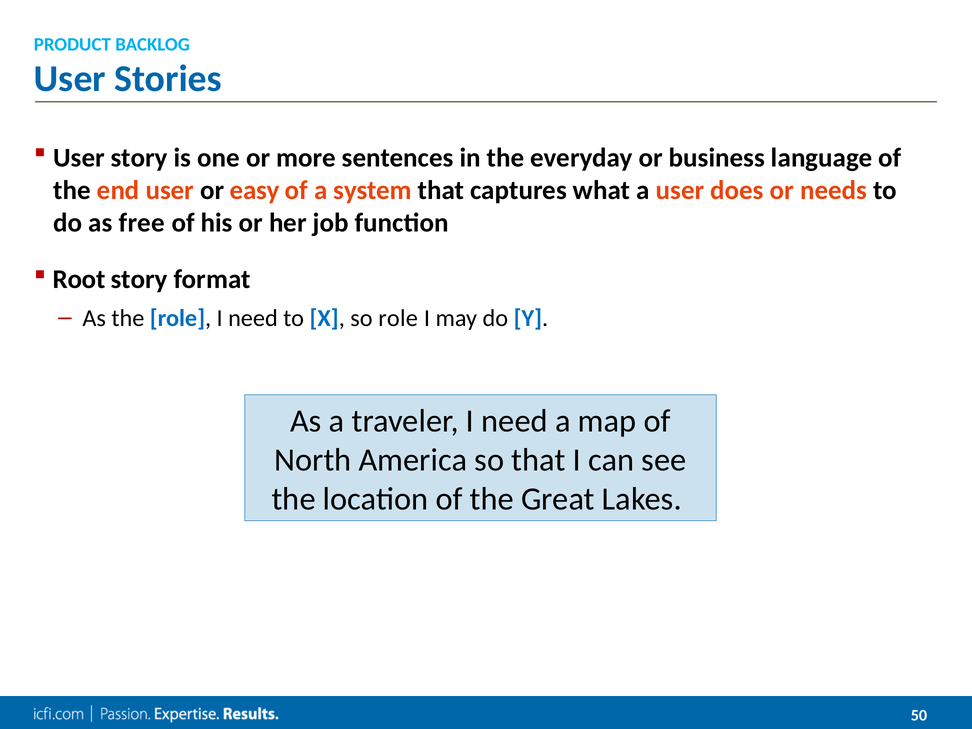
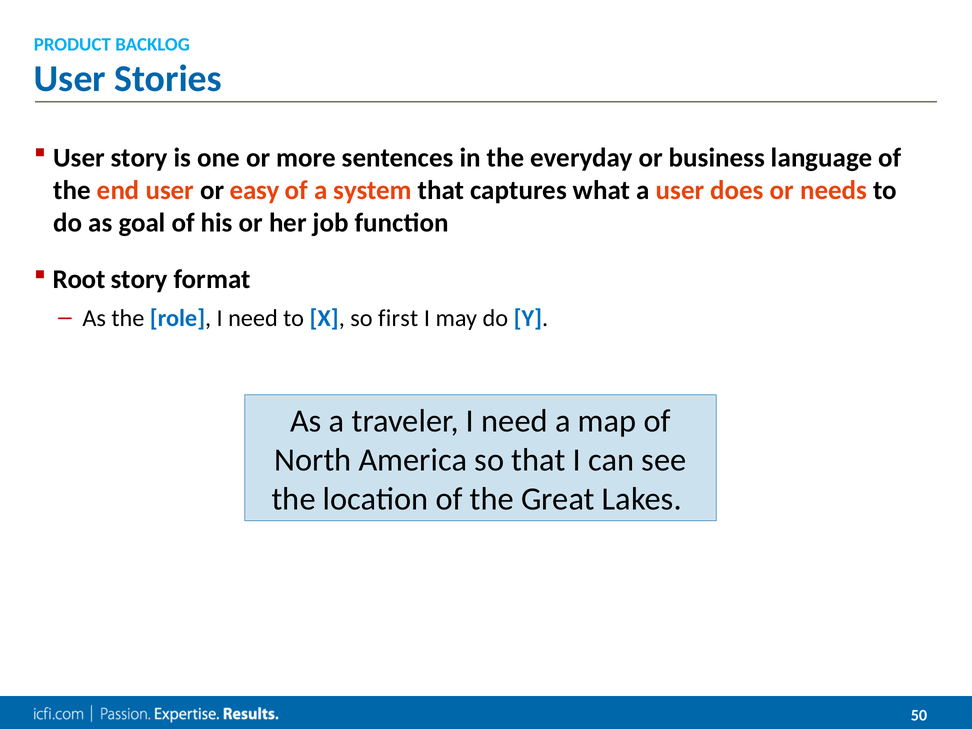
free: free -> goal (142, 223)
so role: role -> first (398, 318)
